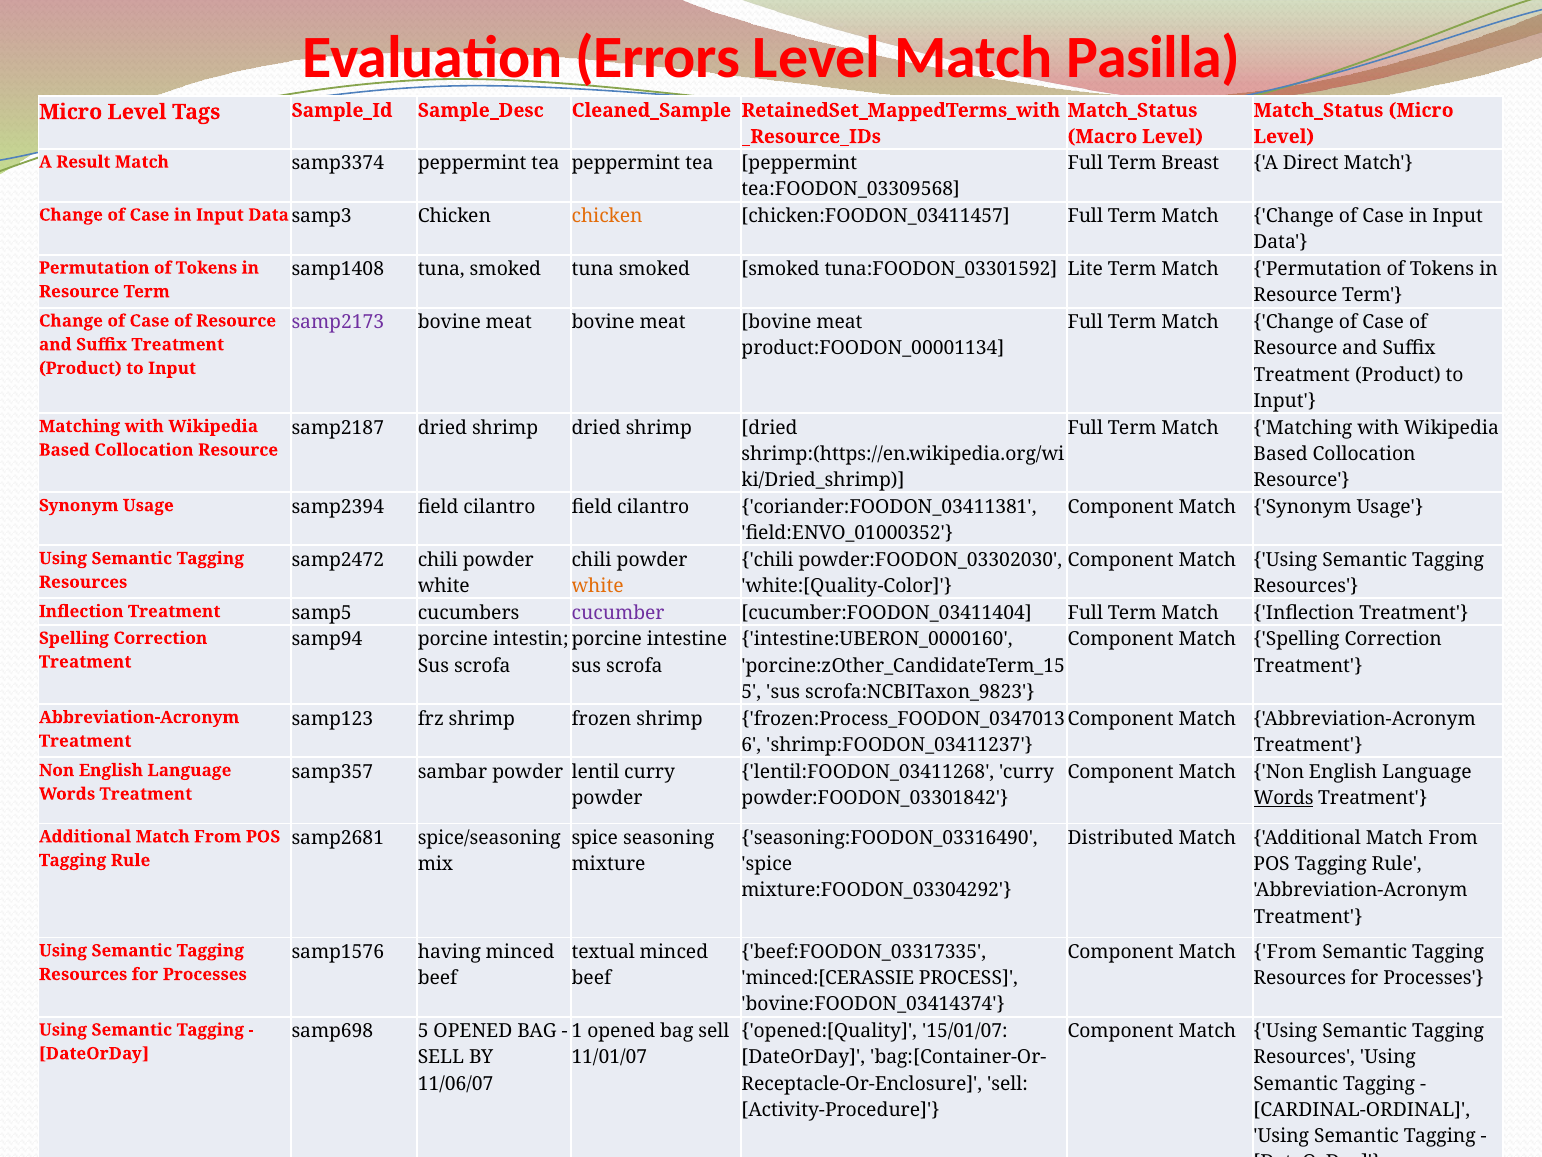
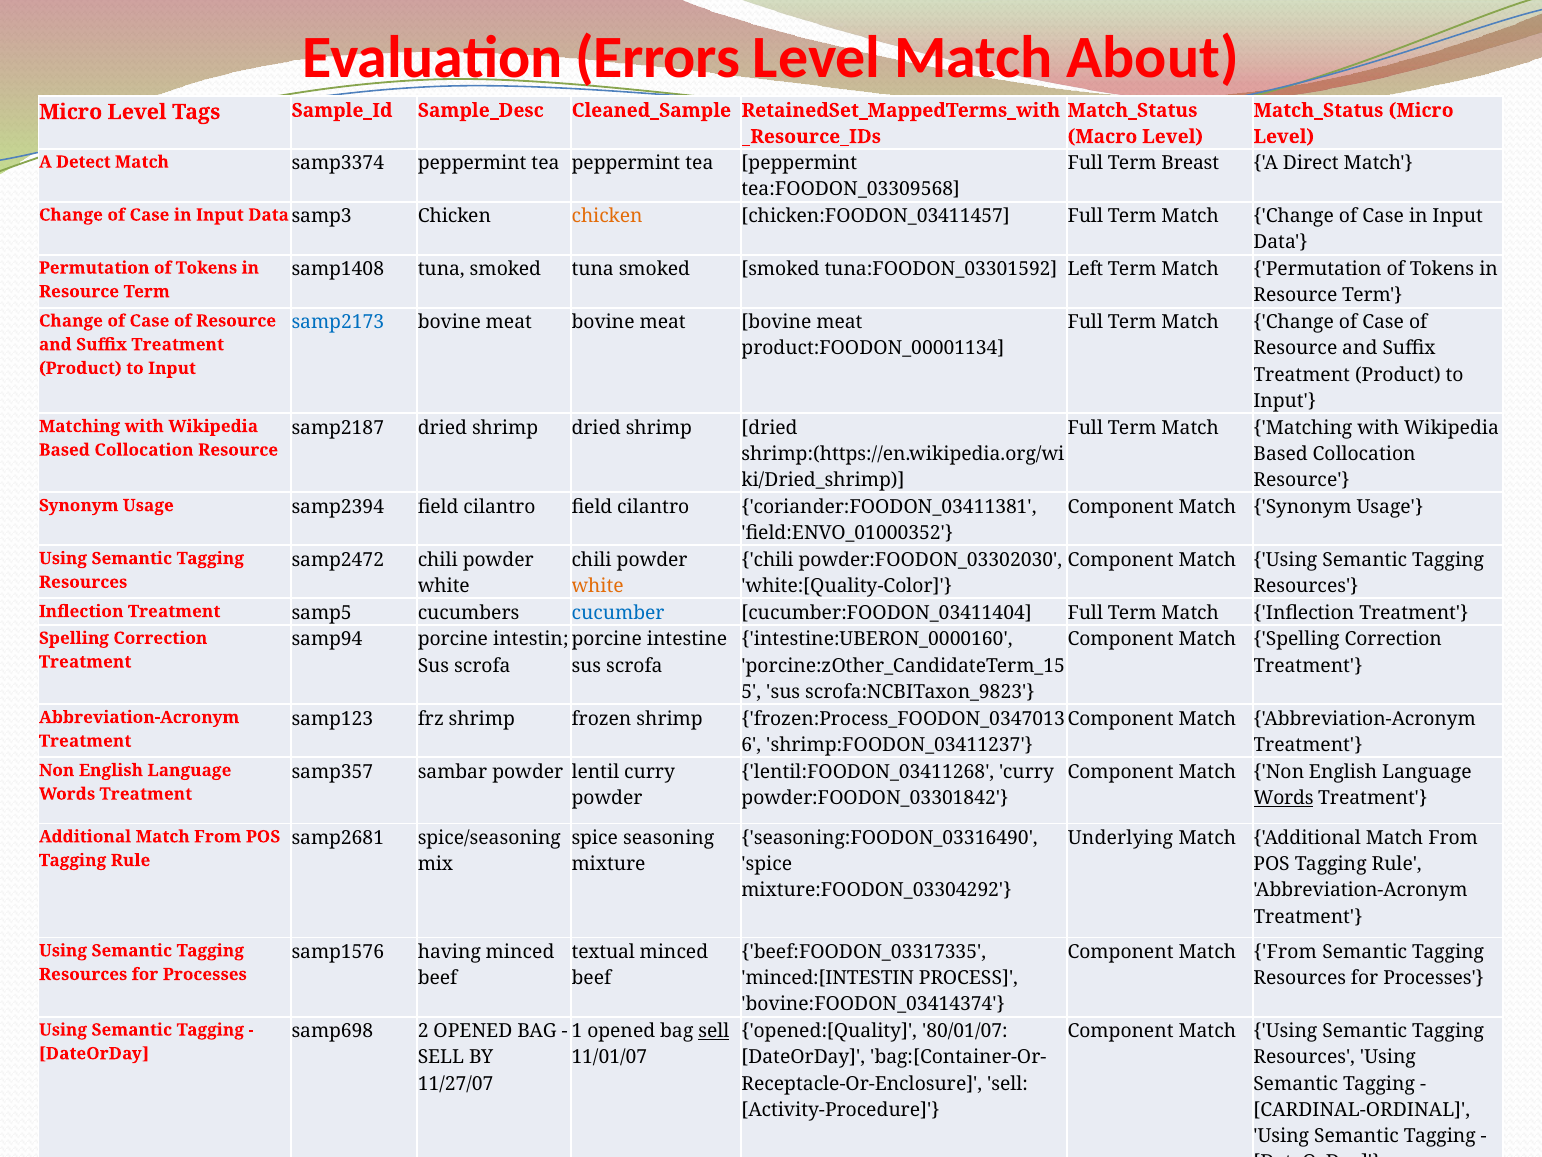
Pasilla: Pasilla -> About (1153, 58)
Result: Result -> Detect (83, 162)
Lite: Lite -> Left (1085, 269)
samp2173 colour: purple -> blue (338, 322)
cucumber colour: purple -> blue (618, 613)
Distributed: Distributed -> Underlying (1120, 838)
minced:[CERASSIE: minced:[CERASSIE -> minced:[INTESTIN (828, 978)
samp698 5: 5 -> 2 (423, 1031)
sell underline: none -> present (714, 1031)
15/01/07: 15/01/07 -> 80/01/07 (965, 1031)
11/06/07: 11/06/07 -> 11/27/07 (456, 1083)
